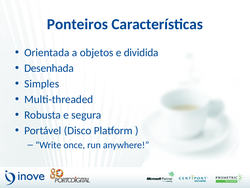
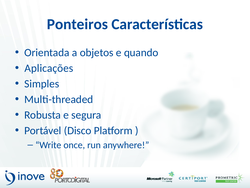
dividida: dividida -> quando (141, 52)
Desenhada: Desenhada -> Aplicações (49, 68)
